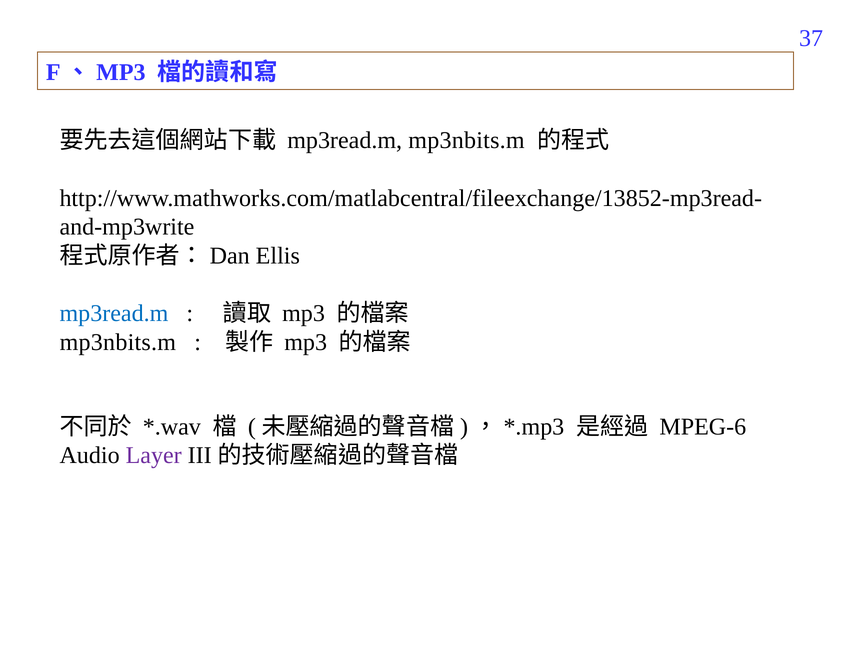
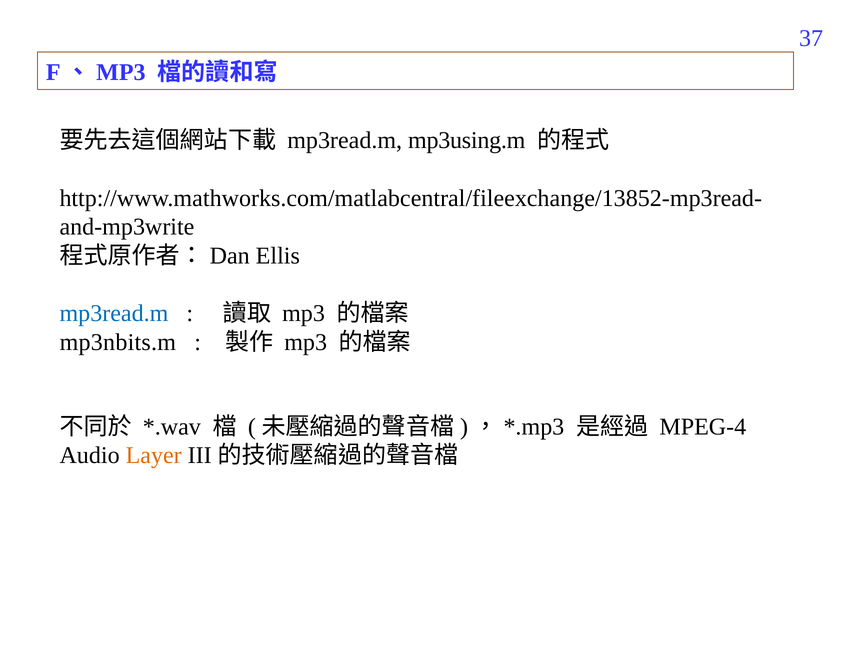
mp3read.m mp3nbits.m: mp3nbits.m -> mp3using.m (467, 140)
MPEG-6: MPEG-6 -> MPEG-4 (703, 426)
Layer colour: purple -> orange (154, 455)
